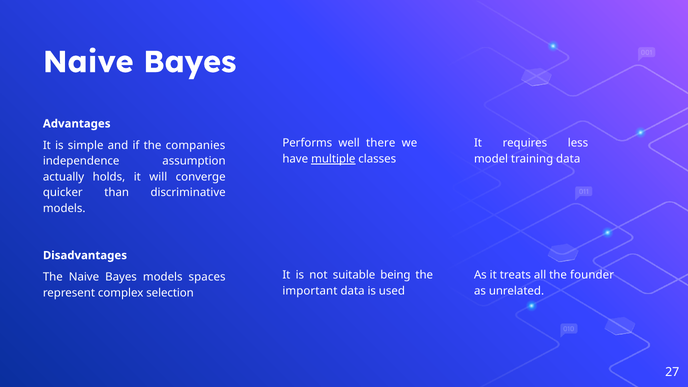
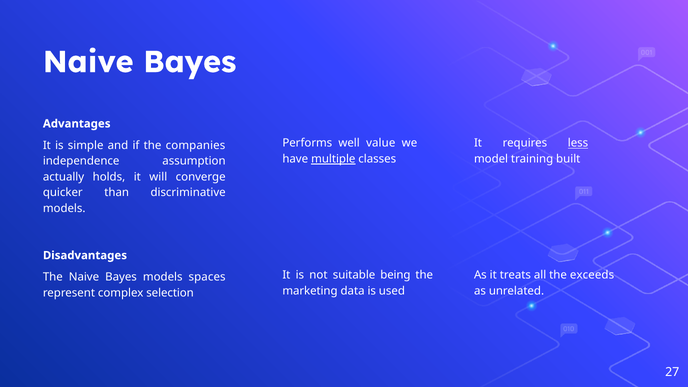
there: there -> value (381, 143)
less underline: none -> present (578, 143)
training data: data -> built (568, 159)
founder: founder -> exceeds (592, 275)
important: important -> marketing (310, 291)
